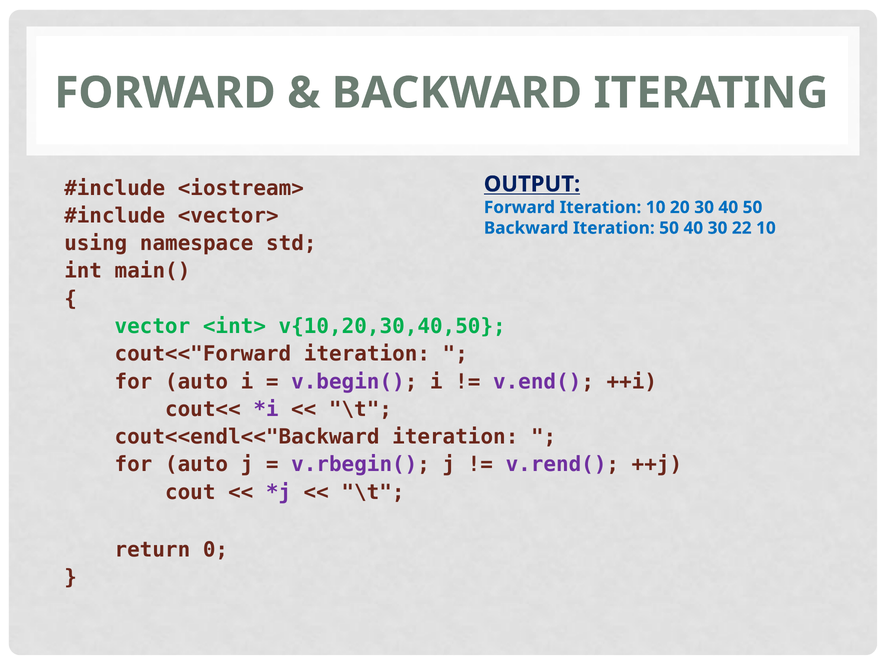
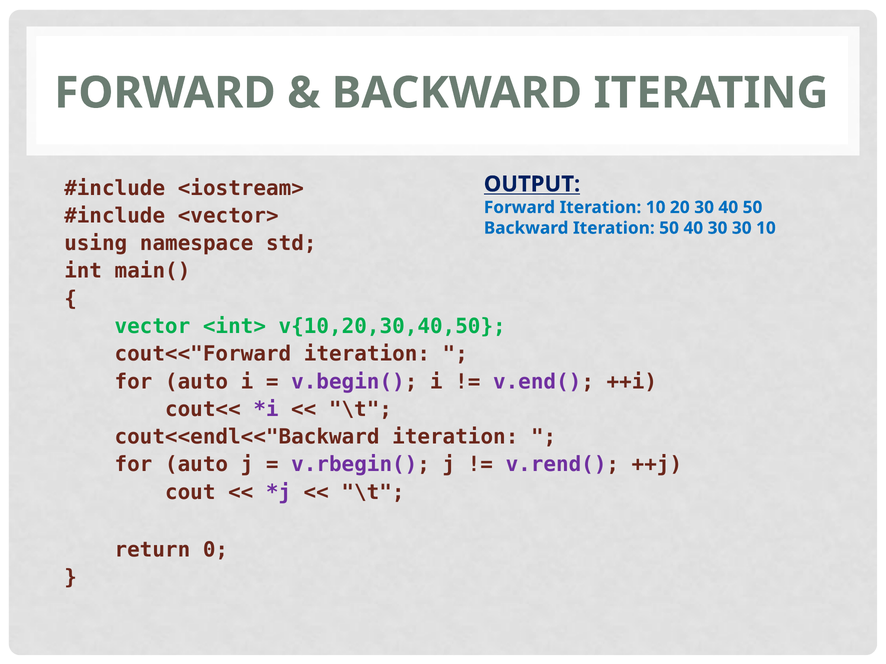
30 22: 22 -> 30 (742, 228)
